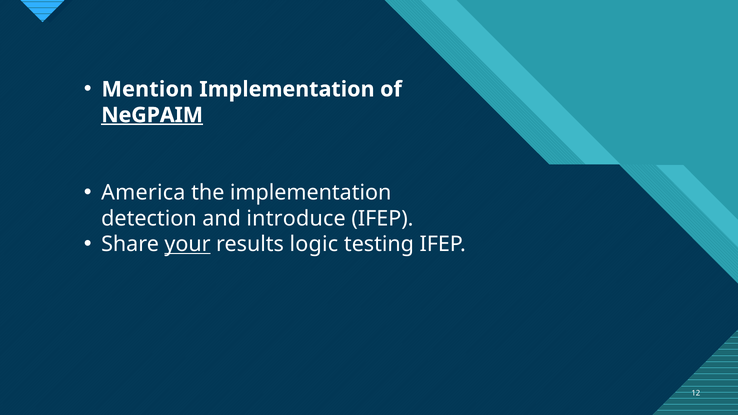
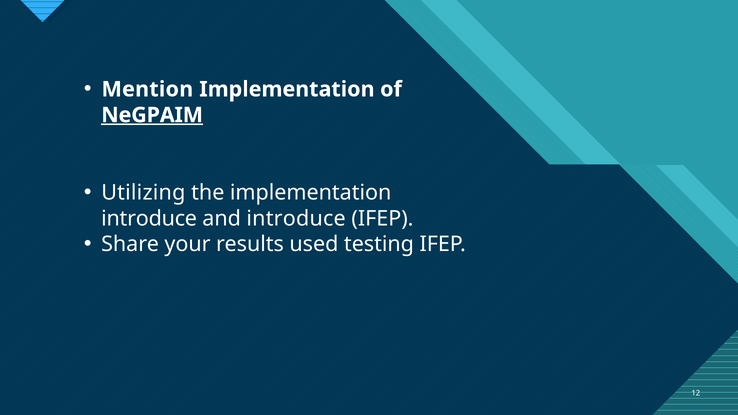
America: America -> Utilizing (143, 193)
detection: detection -> introduce (149, 219)
your underline: present -> none (188, 244)
logic: logic -> used (314, 244)
